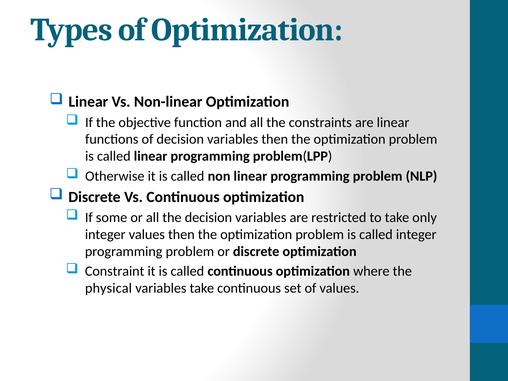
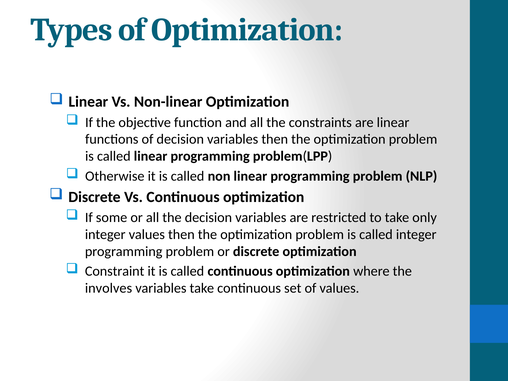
physical: physical -> involves (109, 288)
